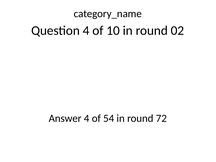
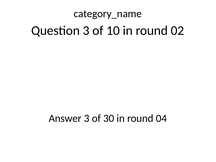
Question 4: 4 -> 3 (86, 31)
Answer 4: 4 -> 3 (87, 118)
54: 54 -> 30 (109, 118)
72: 72 -> 04 (161, 118)
